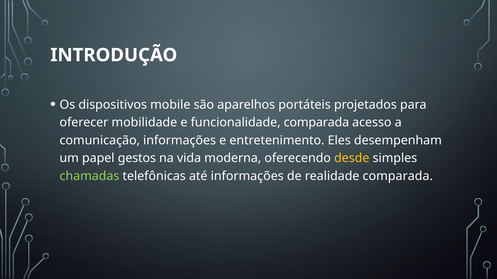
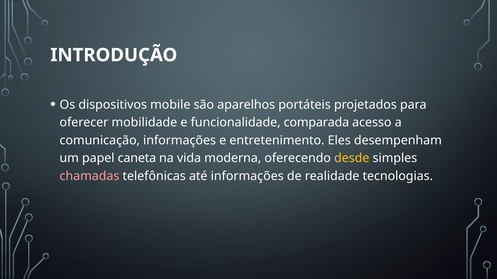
gestos: gestos -> caneta (137, 159)
chamadas colour: light green -> pink (89, 176)
realidade comparada: comparada -> tecnologias (398, 176)
